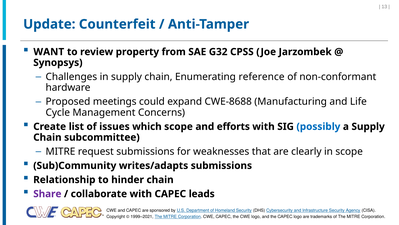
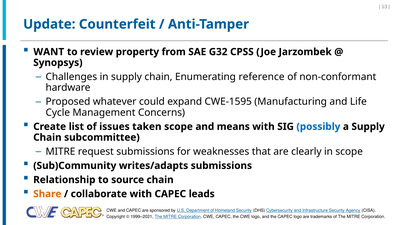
meetings: meetings -> whatever (115, 101)
CWE-8688: CWE-8688 -> CWE-1595 (228, 101)
which: which -> taken (147, 126)
efforts: efforts -> means (233, 126)
hinder: hinder -> source (128, 179)
Share colour: purple -> orange (47, 193)
